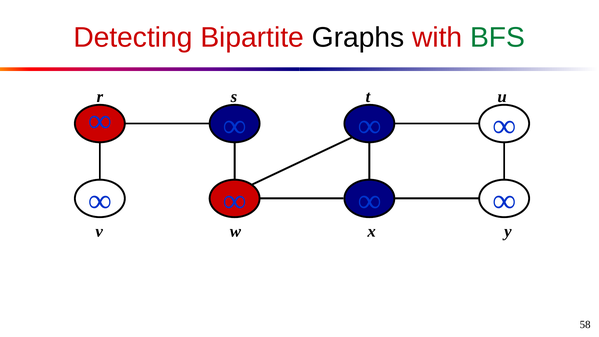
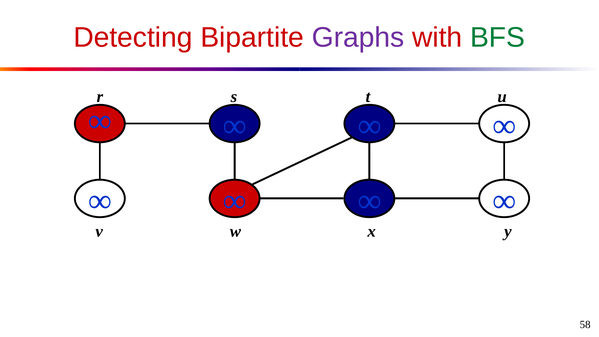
Graphs colour: black -> purple (358, 38)
